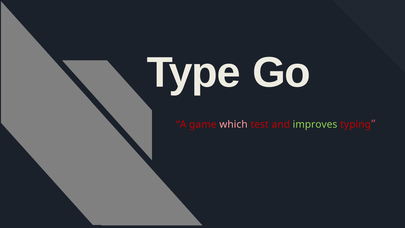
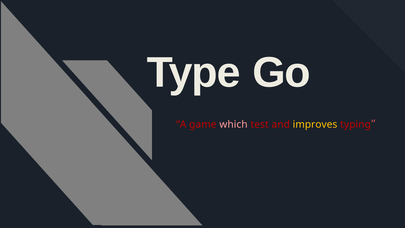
improves colour: light green -> yellow (315, 124)
